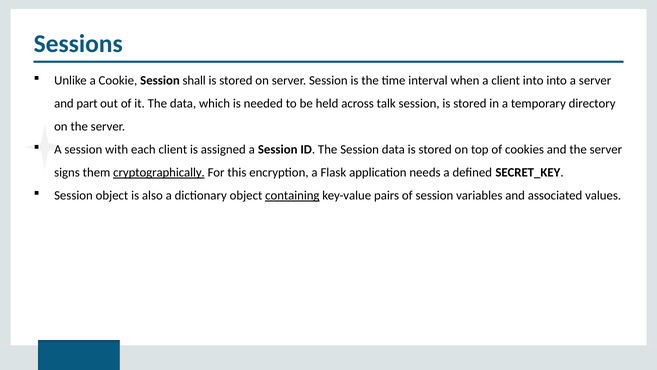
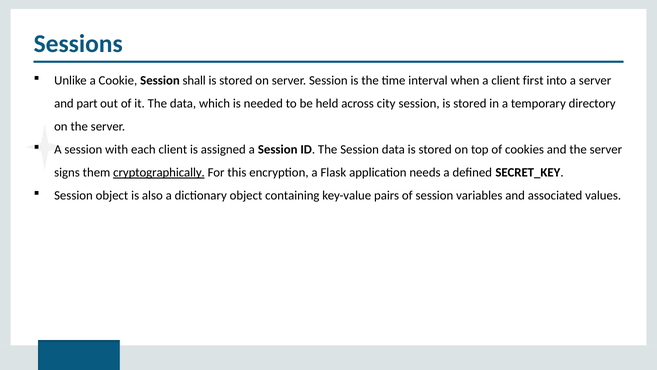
client into: into -> first (533, 80)
talk: talk -> city (386, 103)
containing underline: present -> none (292, 195)
